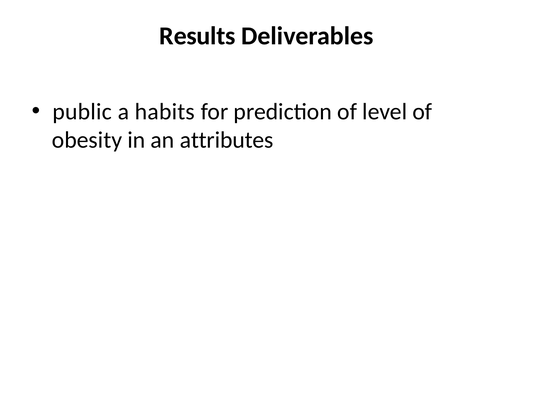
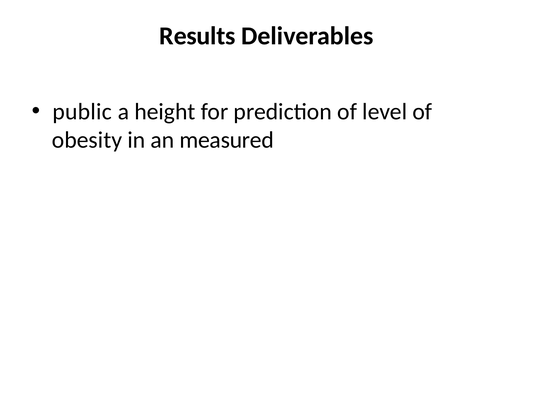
habits: habits -> height (165, 112)
attributes: attributes -> measured (227, 140)
